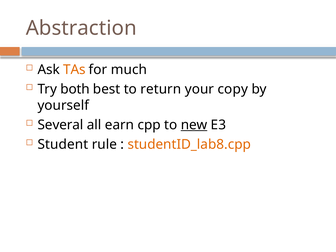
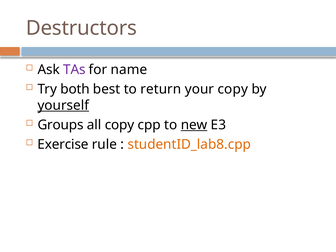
Abstraction: Abstraction -> Destructors (81, 28)
TAs colour: orange -> purple (74, 70)
much: much -> name (129, 70)
yourself underline: none -> present (63, 105)
Several: Several -> Groups (61, 125)
all earn: earn -> copy (120, 125)
Student: Student -> Exercise (63, 144)
